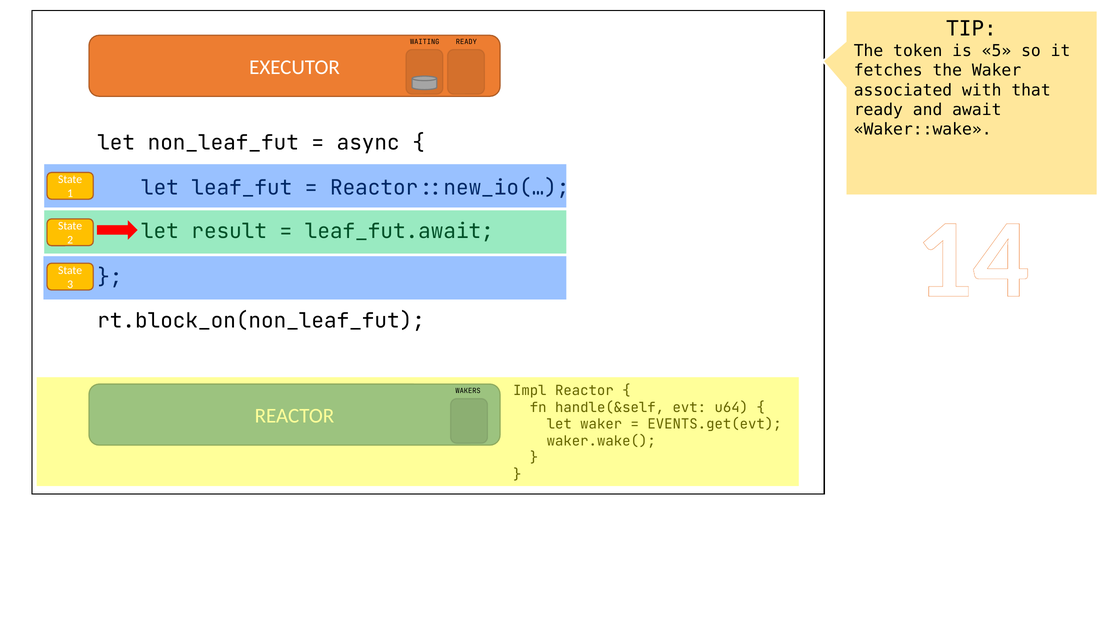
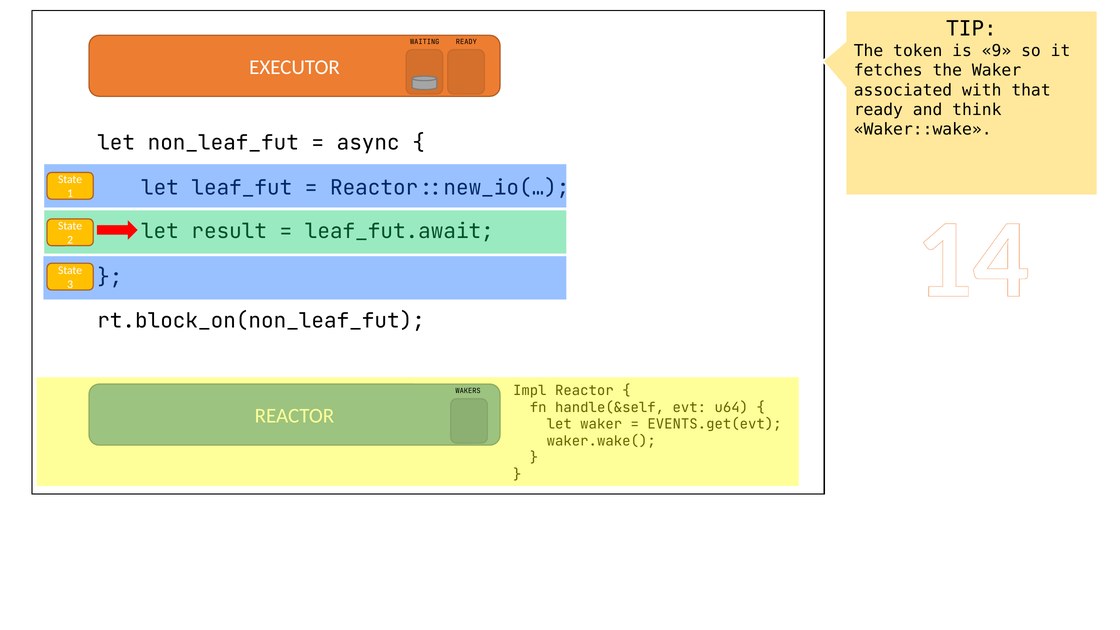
5: 5 -> 9 (997, 51)
await: await -> think (977, 110)
